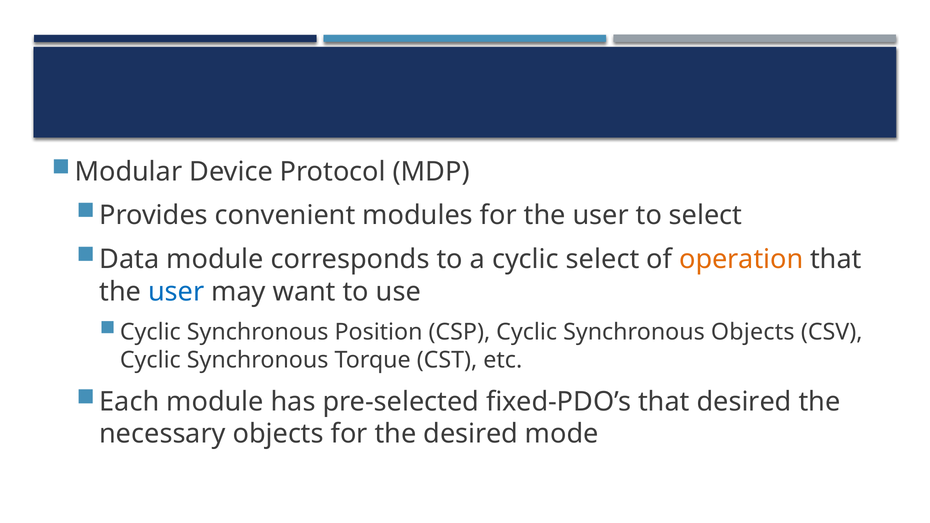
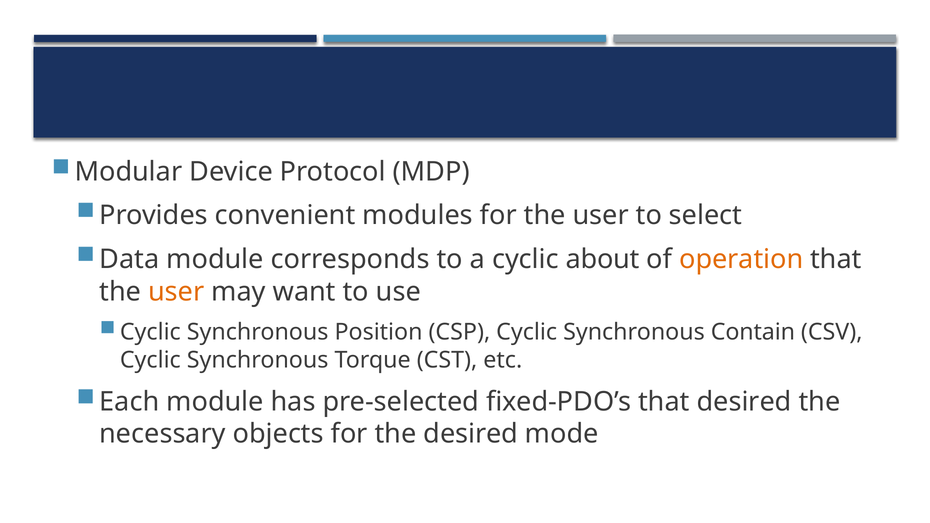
cyclic select: select -> about (603, 259)
user colour: blue -> orange (176, 292)
Synchronous Objects: Objects -> Contain (753, 332)
